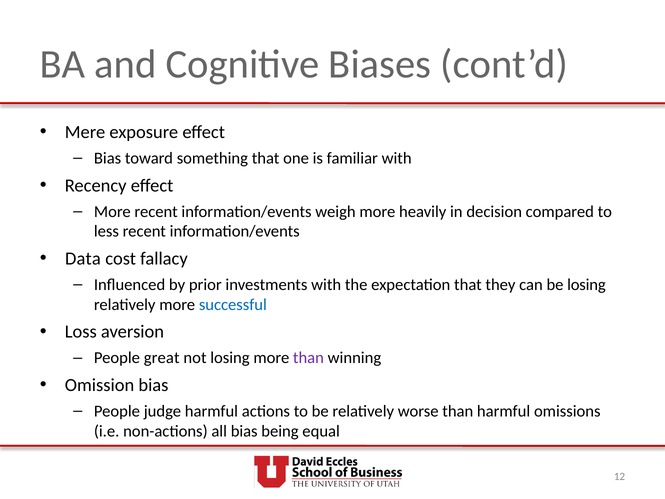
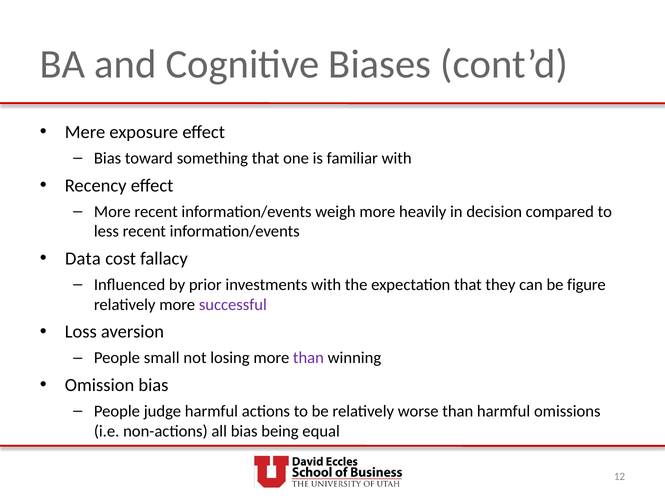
be losing: losing -> figure (586, 285)
successful colour: blue -> purple (233, 305)
great: great -> small (162, 358)
